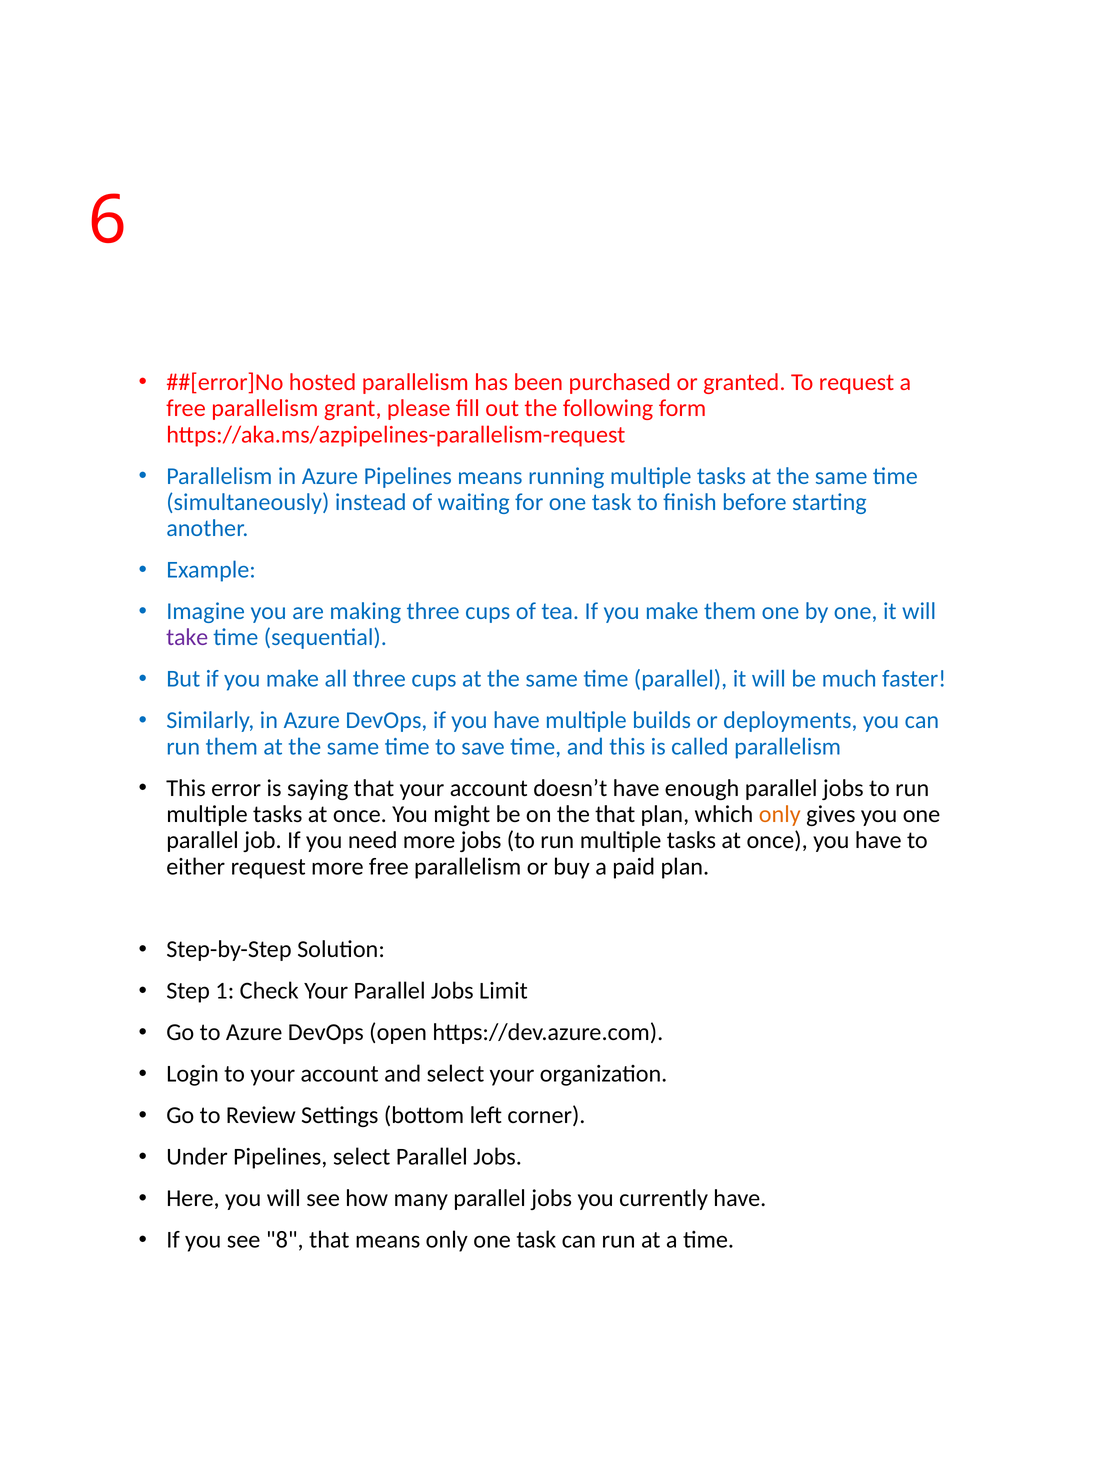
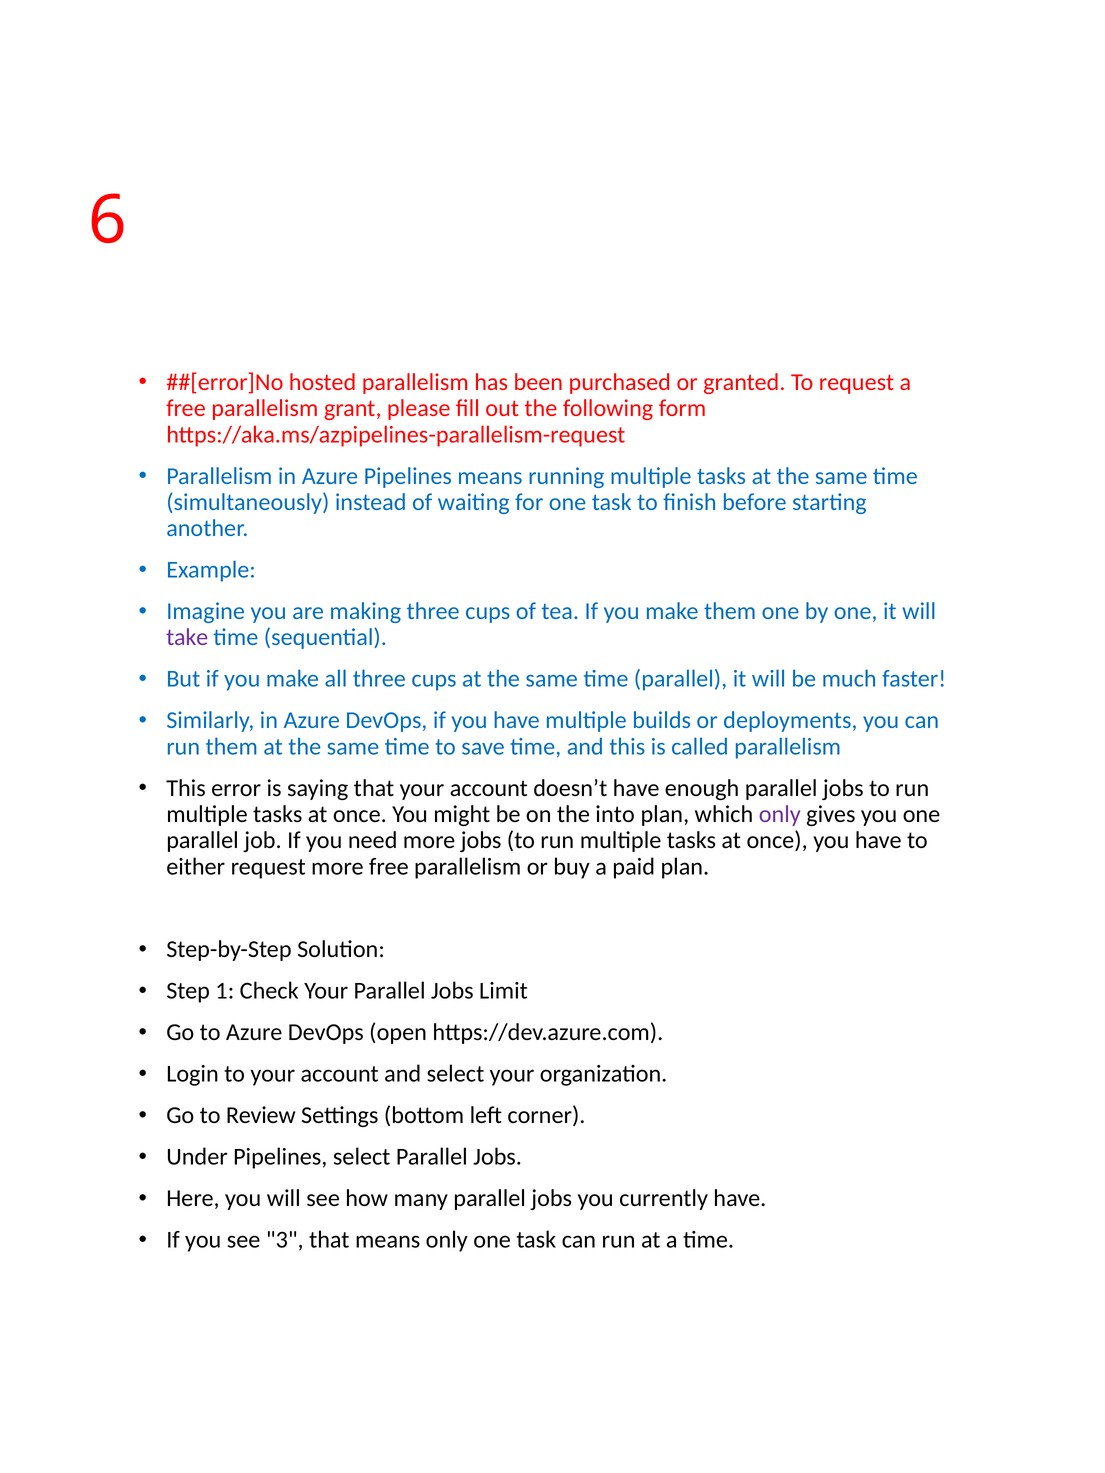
the that: that -> into (615, 814)
only colour: orange -> purple (780, 814)
8: 8 -> 3 (285, 1240)
